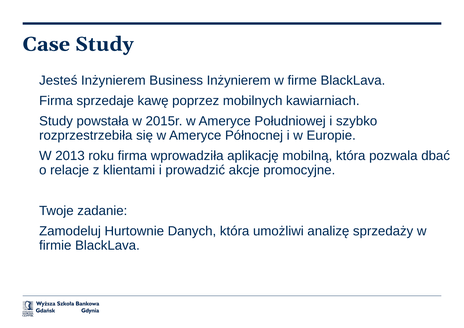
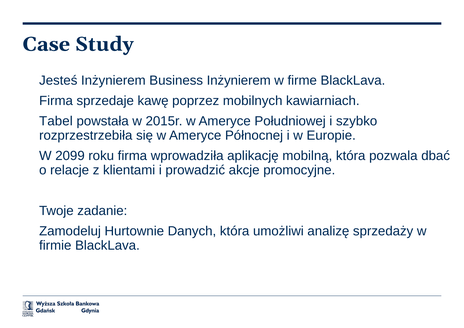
Study: Study -> Tabel (56, 121)
2013: 2013 -> 2099 (70, 156)
